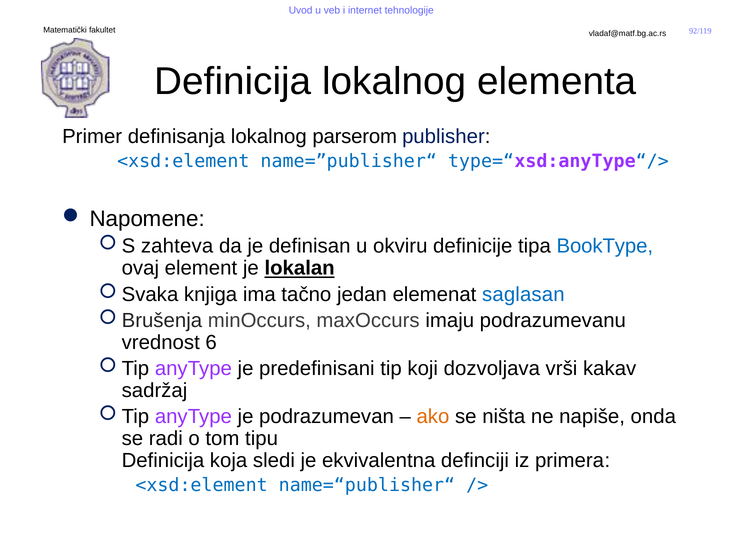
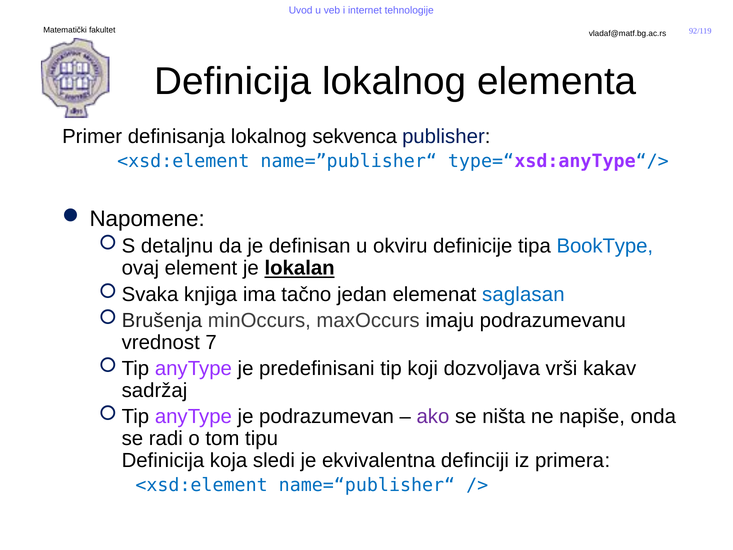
parserom: parserom -> sekvenca (355, 137)
zahteva: zahteva -> detaljnu (177, 246)
6: 6 -> 7 (211, 342)
ako colour: orange -> purple (433, 416)
